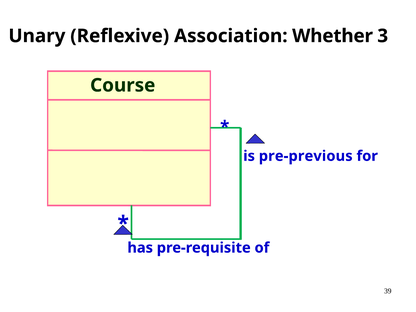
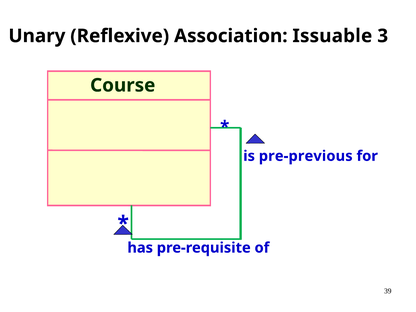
Whether: Whether -> Issuable (332, 36)
